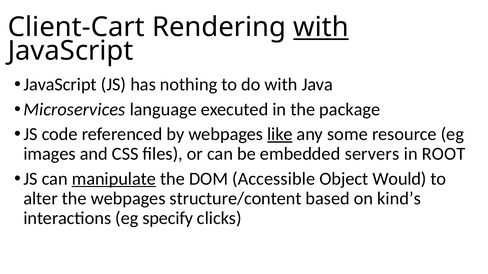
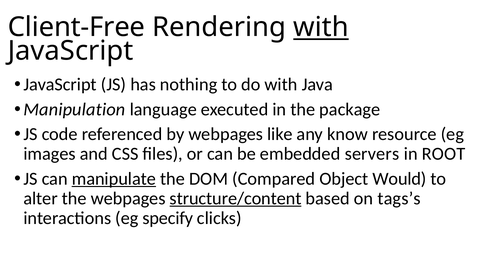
Client-Cart: Client-Cart -> Client-Free (76, 27)
Microservices: Microservices -> Manipulation (74, 110)
like underline: present -> none (280, 134)
some: some -> know (347, 134)
Accessible: Accessible -> Compared (274, 179)
structure/content underline: none -> present (236, 199)
kind’s: kind’s -> tags’s (399, 199)
